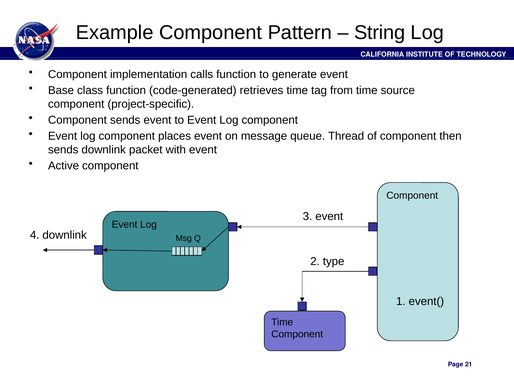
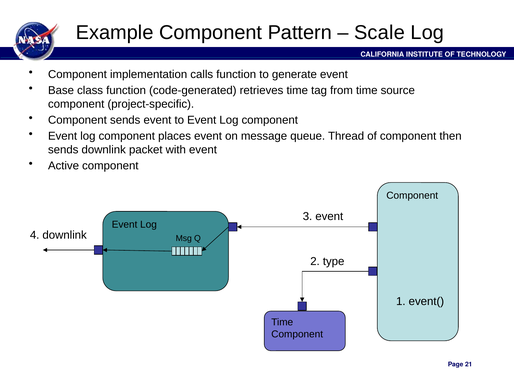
String: String -> Scale (379, 33)
